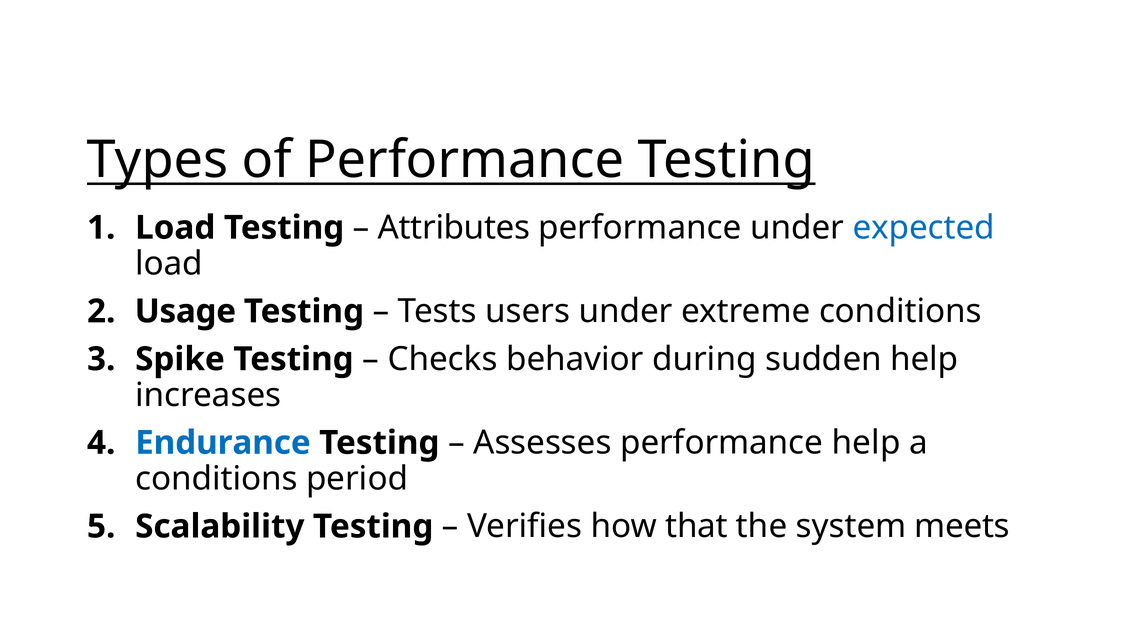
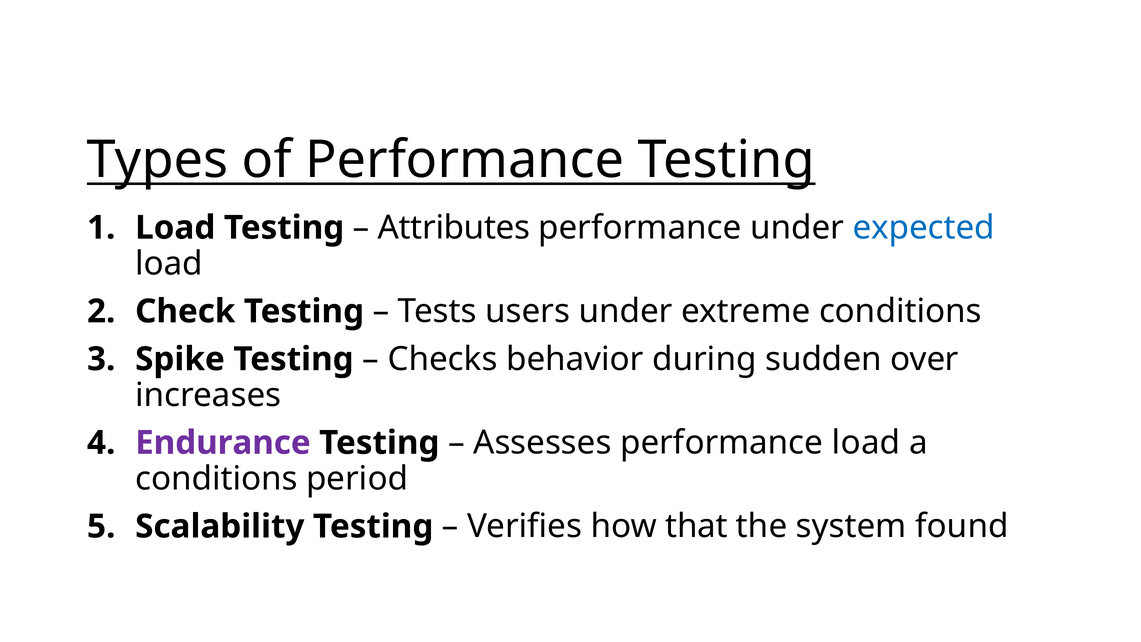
Usage: Usage -> Check (185, 311)
sudden help: help -> over (924, 359)
Endurance colour: blue -> purple (223, 443)
performance help: help -> load (866, 443)
meets: meets -> found (962, 526)
